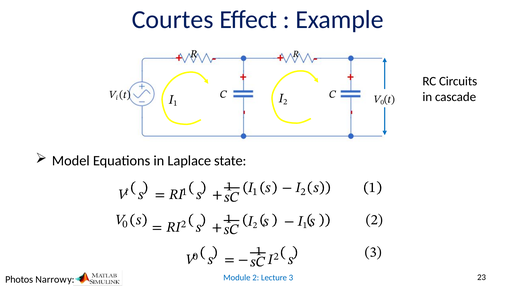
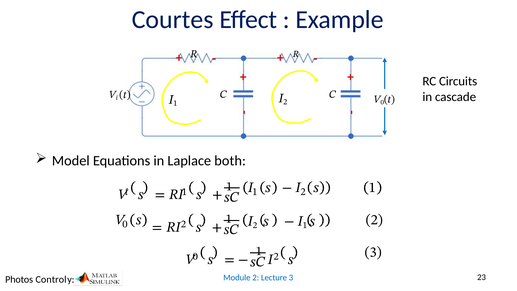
state: state -> both (230, 161)
Narrow: Narrow -> Control (51, 279)
